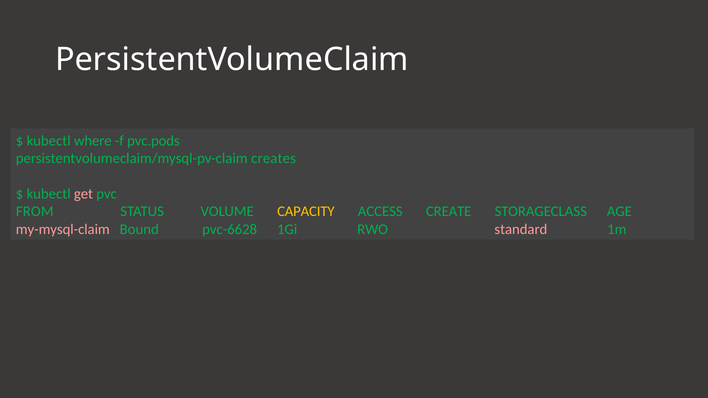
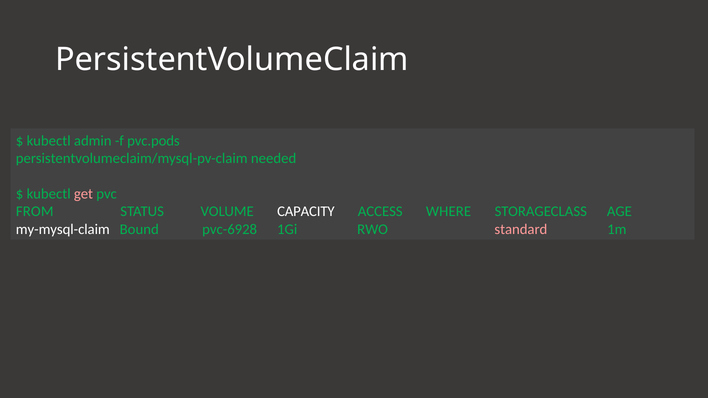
where: where -> admin (93, 141)
creates: creates -> needed (274, 159)
CAPACITY colour: yellow -> white (306, 212)
CREATE: CREATE -> WHERE (449, 212)
my-mysql-claim colour: pink -> white (63, 229)
pvc-6628: pvc-6628 -> pvc-6928 (230, 229)
